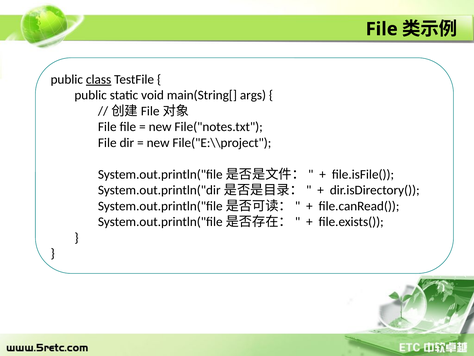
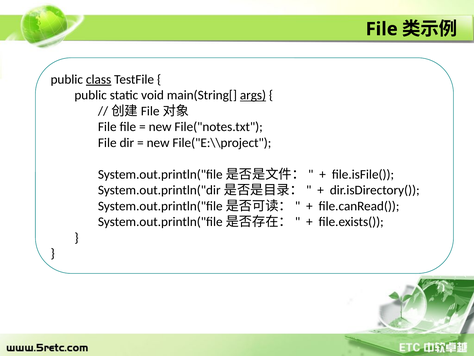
args underline: none -> present (253, 95)
